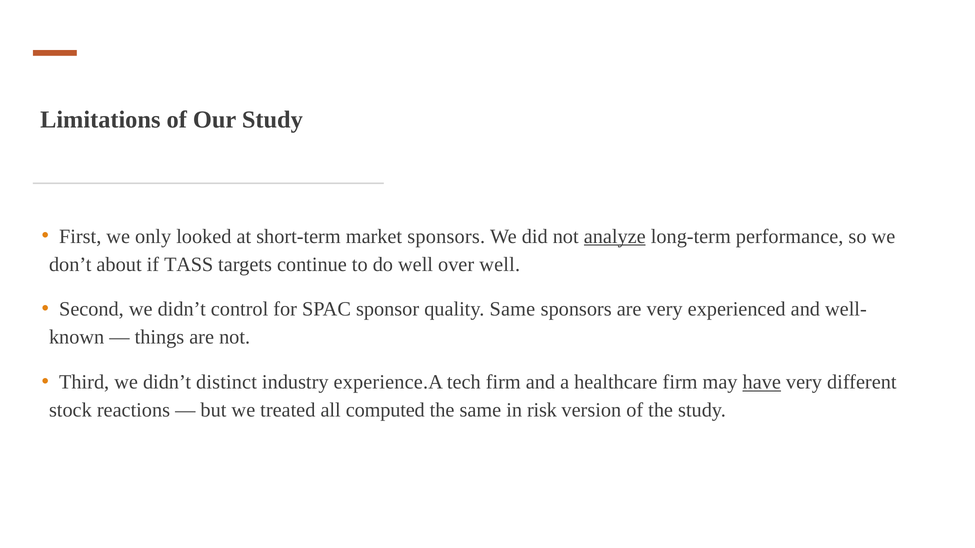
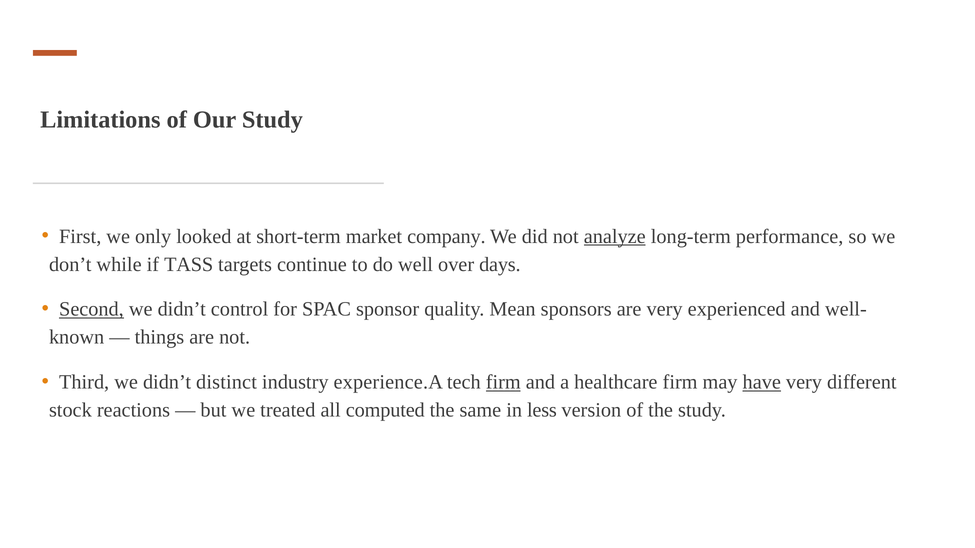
market sponsors: sponsors -> company (446, 237)
about: about -> while (119, 265)
over well: well -> days (500, 265)
Second underline: none -> present (91, 309)
quality Same: Same -> Mean (512, 309)
firm underline: none -> present (503, 382)
risk: risk -> less (542, 410)
